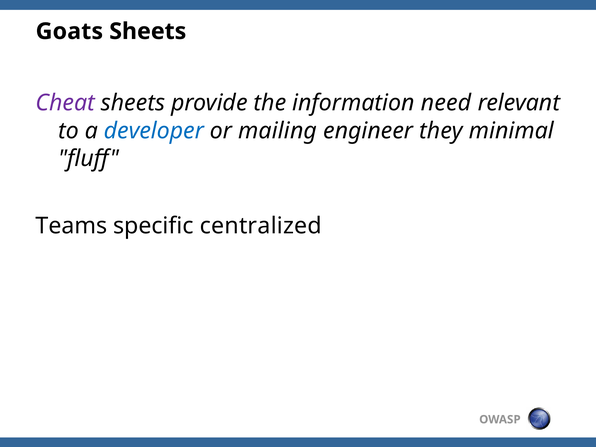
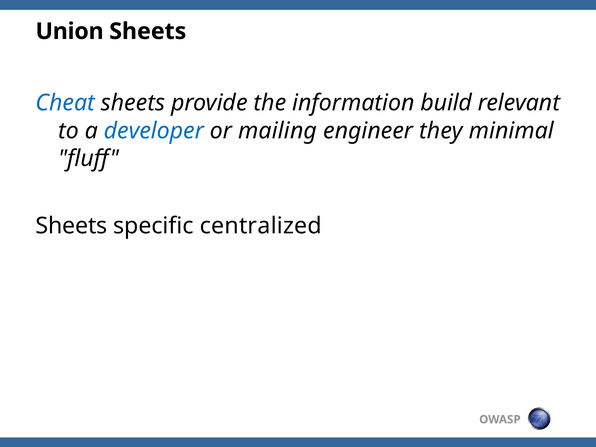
Goats: Goats -> Union (70, 31)
Cheat colour: purple -> blue (65, 103)
need: need -> build (446, 103)
Teams: Teams -> Sheets (71, 226)
